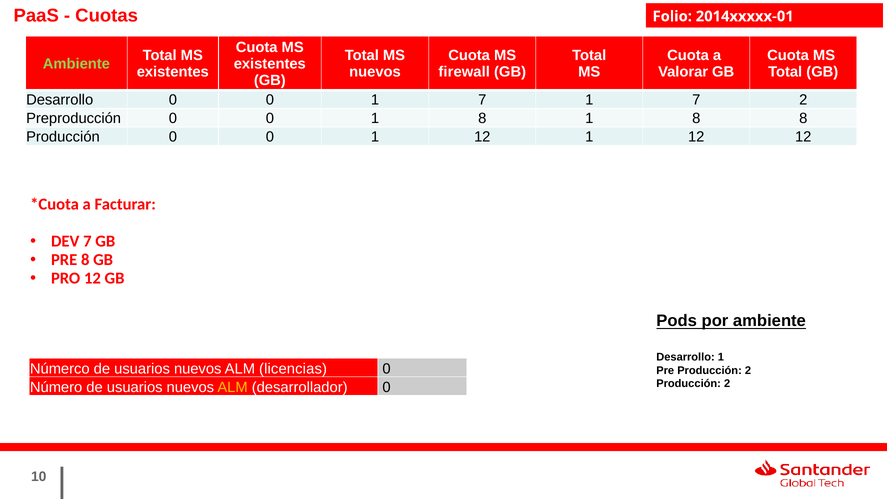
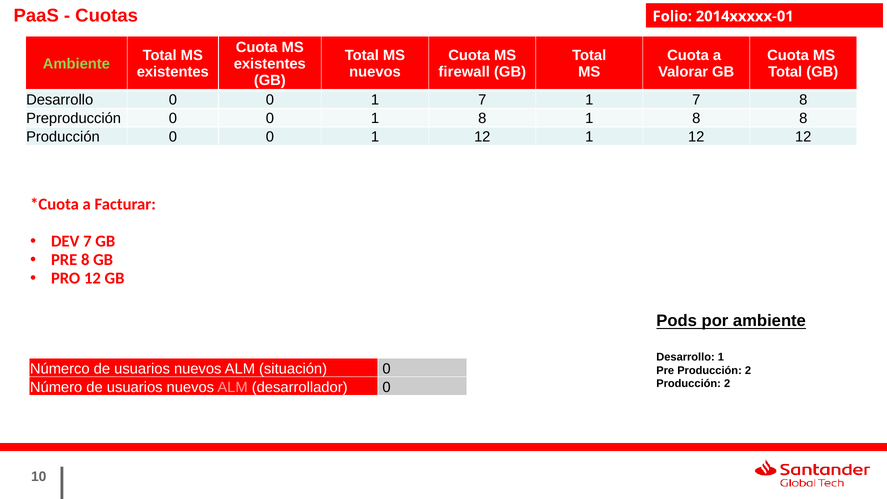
7 2: 2 -> 8 (803, 100)
licencias: licencias -> situación (293, 369)
ALM colour: yellow -> pink (233, 387)
